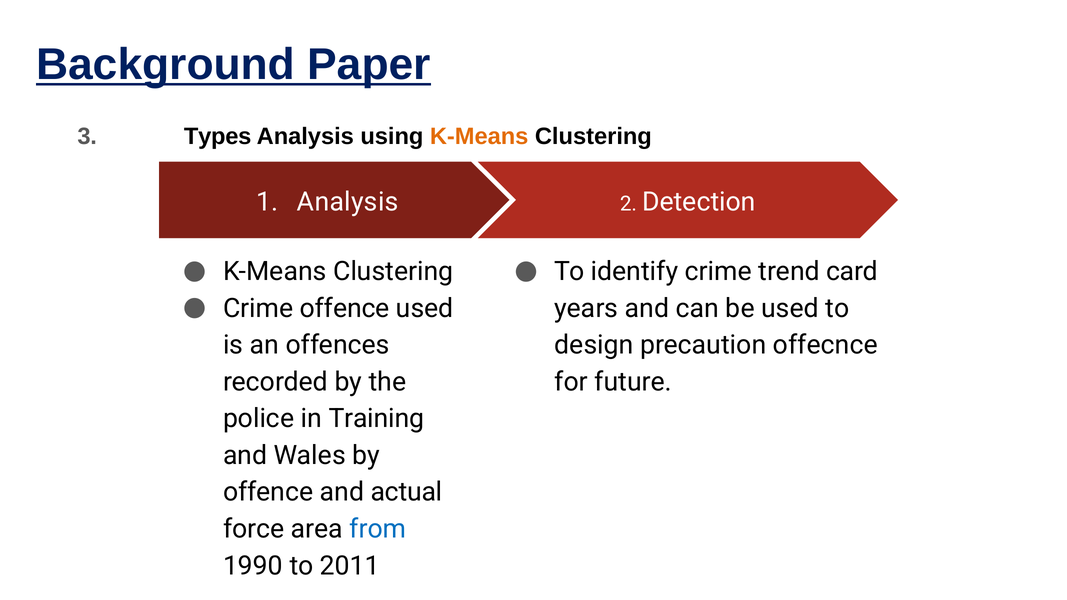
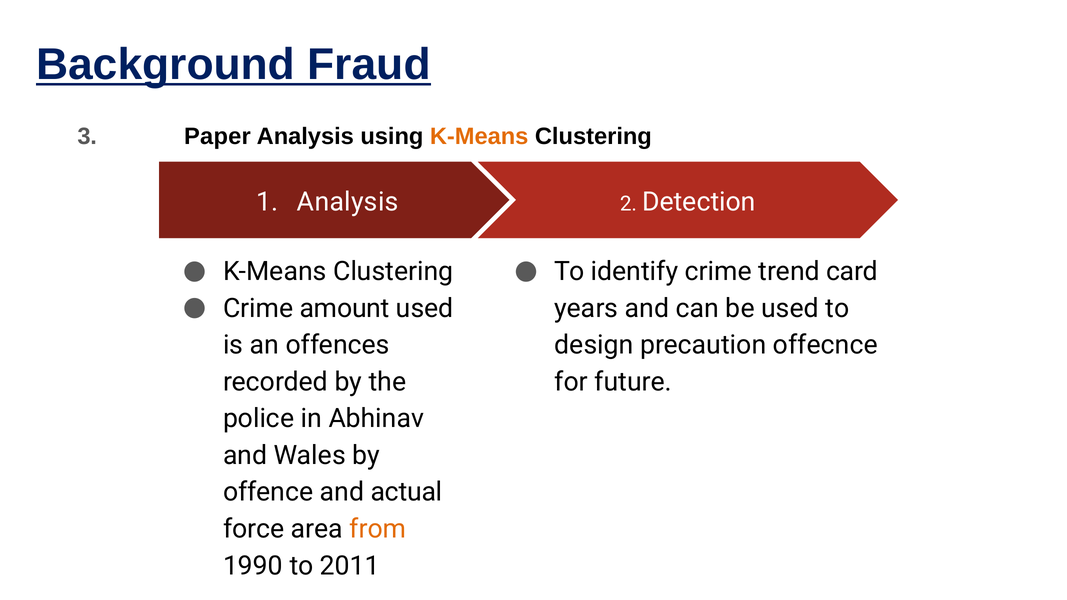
Paper: Paper -> Fraud (369, 65)
Types: Types -> Paper (217, 136)
Crime offence: offence -> amount (345, 308)
Training: Training -> Abhinav (376, 419)
from colour: blue -> orange (378, 529)
